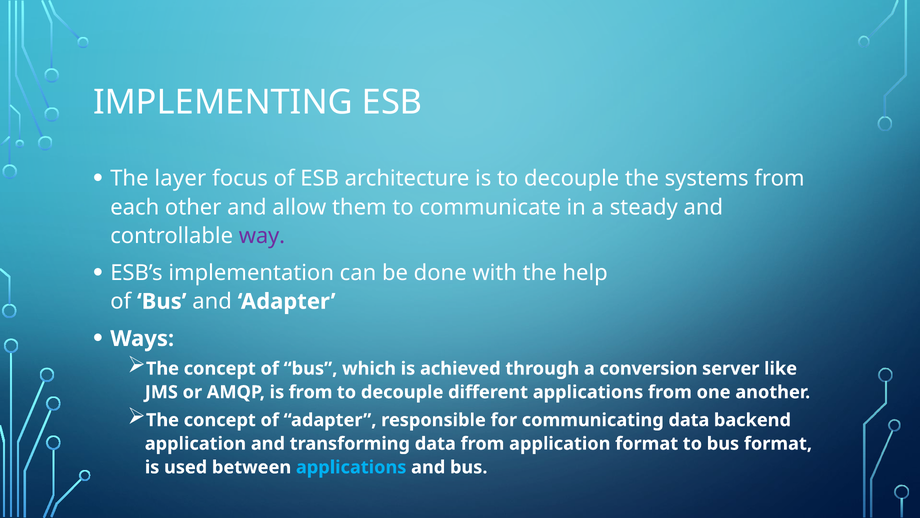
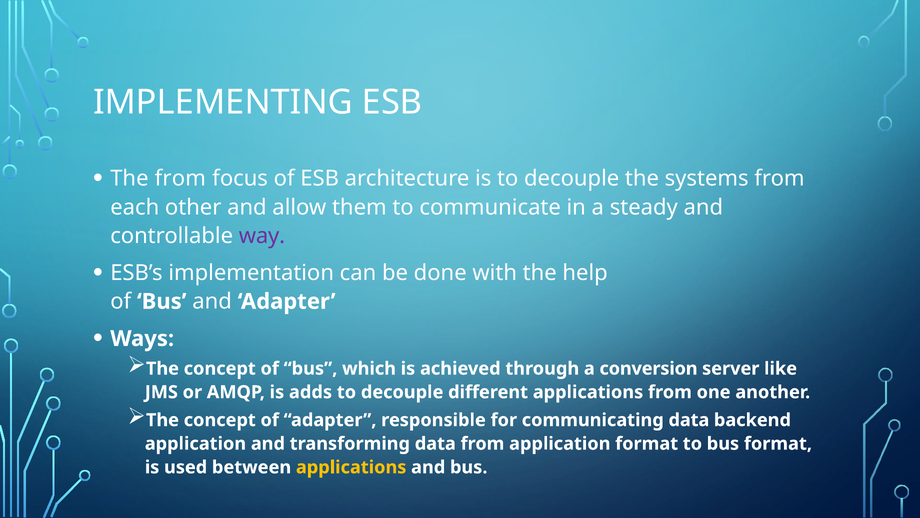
The layer: layer -> from (180, 179)
is from: from -> adds (310, 392)
applications colour: light blue -> yellow (351, 467)
